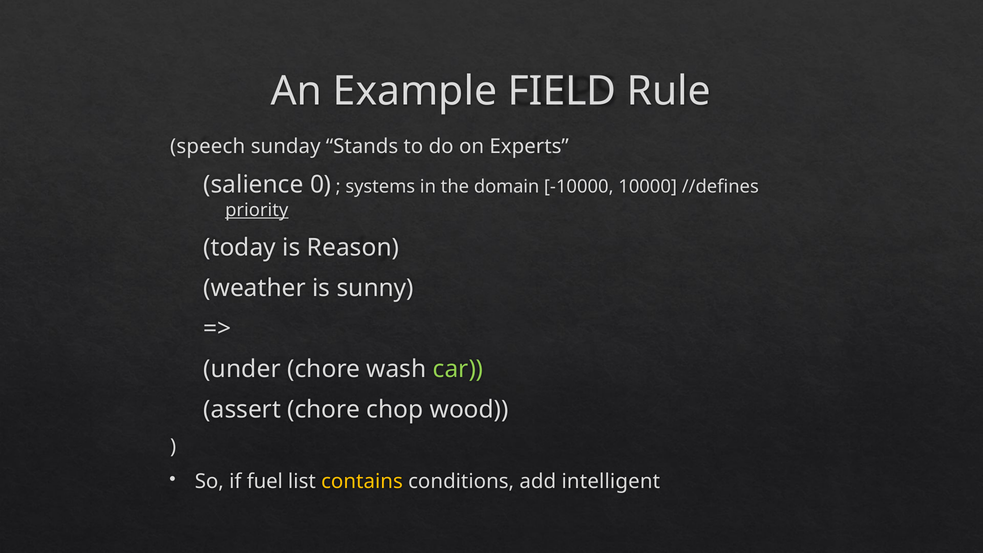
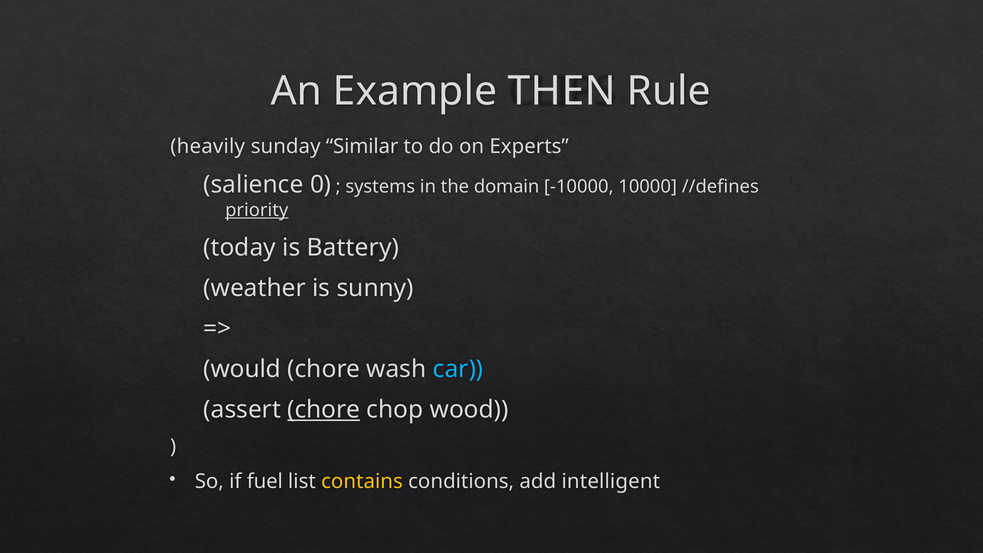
FIELD: FIELD -> THEN (562, 91)
speech: speech -> heavily (208, 146)
Stands: Stands -> Similar (362, 146)
Reason: Reason -> Battery (353, 247)
under: under -> would (242, 369)
car colour: light green -> light blue (458, 369)
chore underline: none -> present (324, 410)
